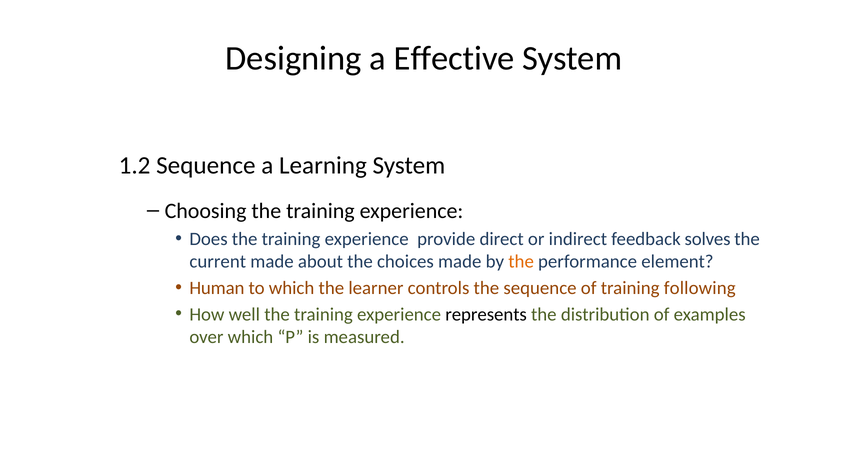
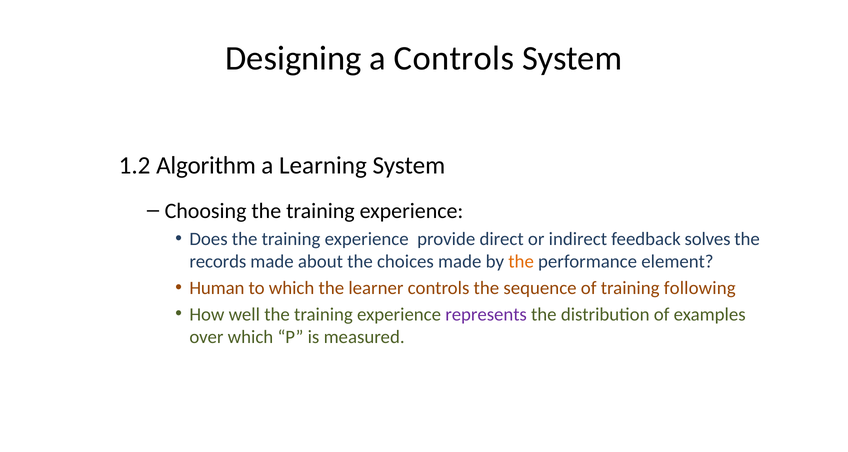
a Effective: Effective -> Controls (454, 58)
1.2 Sequence: Sequence -> Algorithm (206, 165)
current: current -> records (218, 262)
represents colour: black -> purple (486, 314)
